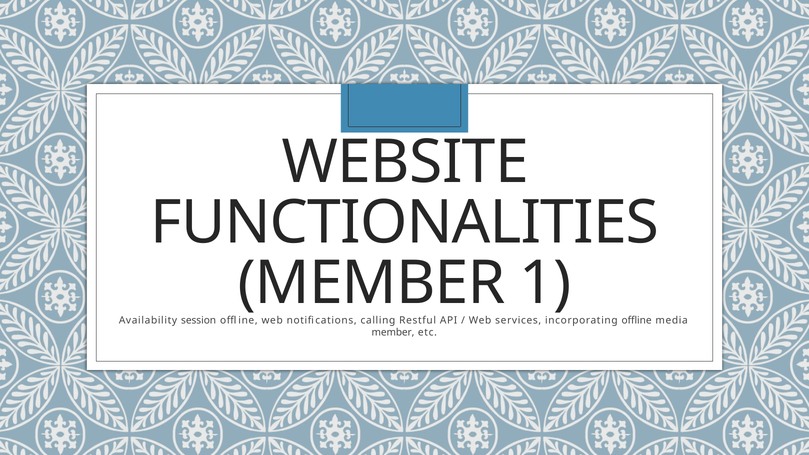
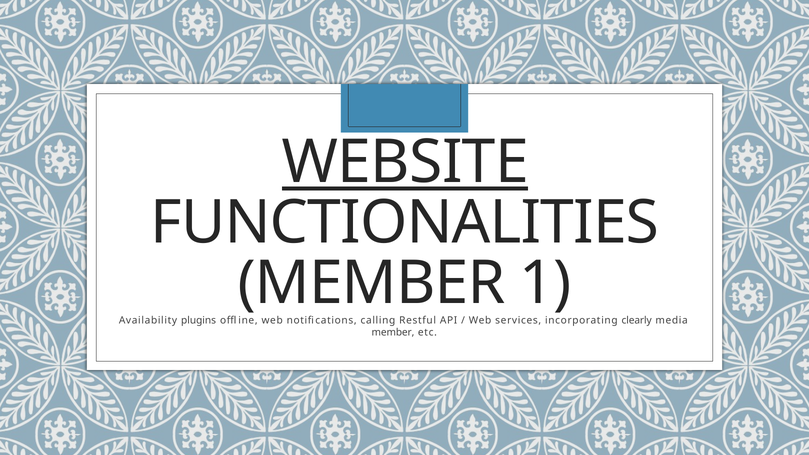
WEBSITE underline: none -> present (405, 162)
session: session -> plugins (199, 320)
incorporating offline: offline -> clearly (637, 320)
